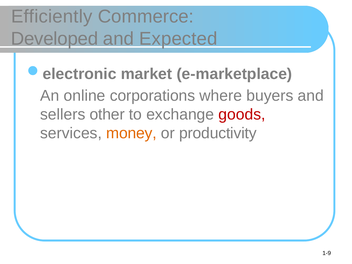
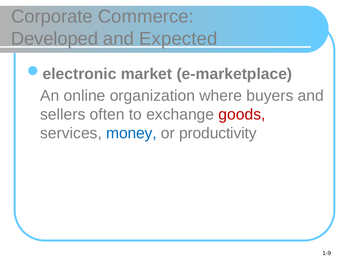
Efficiently: Efficiently -> Corporate (52, 17)
corporations: corporations -> organization (152, 96)
other: other -> often (107, 115)
money colour: orange -> blue (131, 133)
